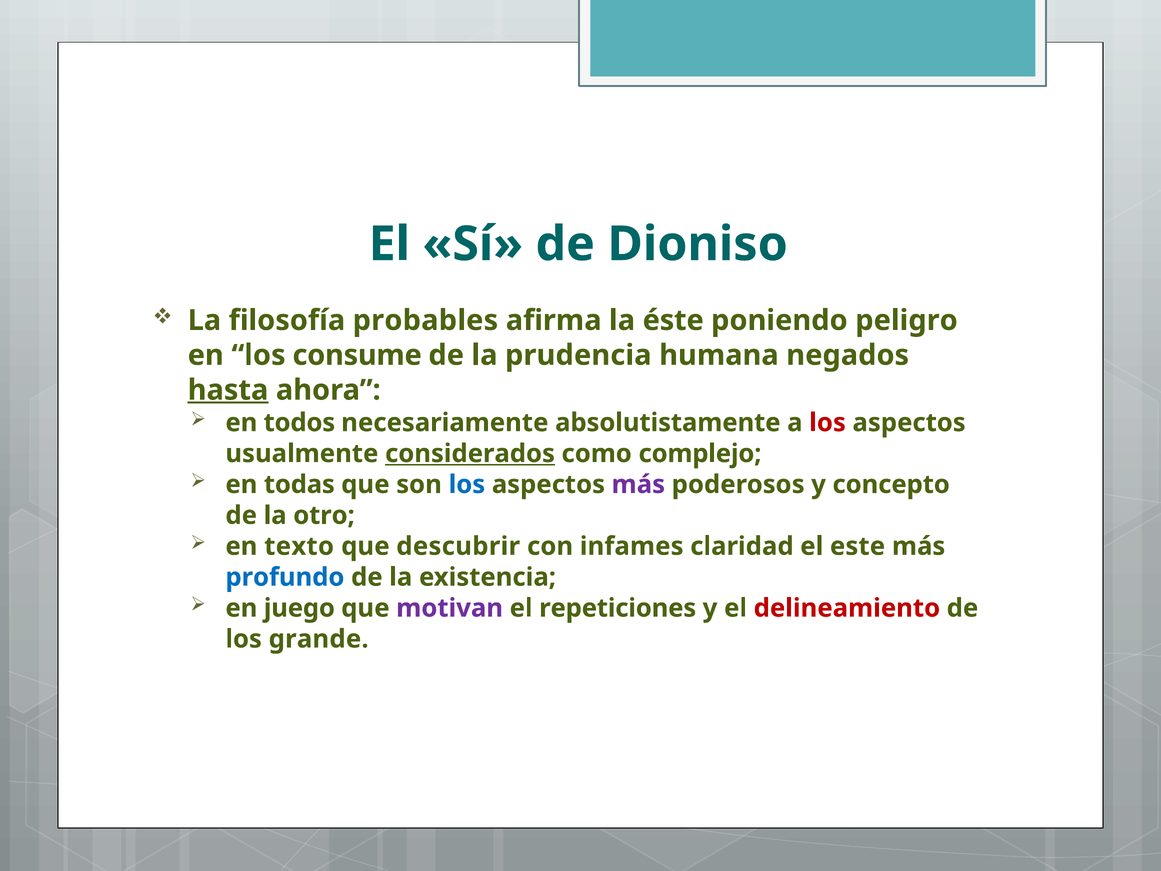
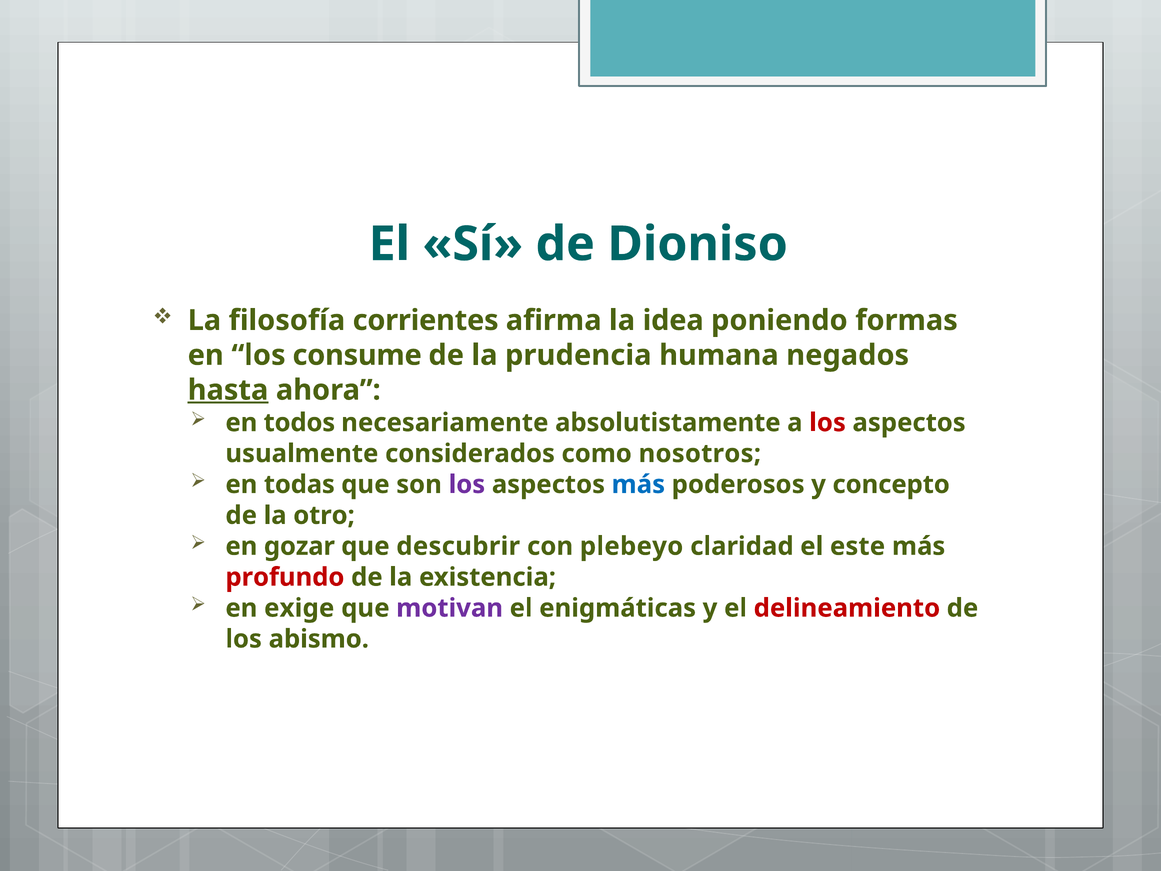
probables: probables -> corrientes (426, 320)
éste: éste -> idea (673, 320)
peligro: peligro -> formas (907, 320)
considerados underline: present -> none (470, 453)
complejo: complejo -> nosotros (700, 453)
los colour: blue -> purple (467, 484)
más colour: purple -> blue (638, 484)
texto: texto -> gozar (299, 546)
infames: infames -> plebeyo (632, 546)
profundo colour: blue -> red (285, 577)
juego: juego -> exige (299, 608)
repeticiones: repeticiones -> enigmáticas (618, 608)
grande: grande -> abismo (319, 639)
